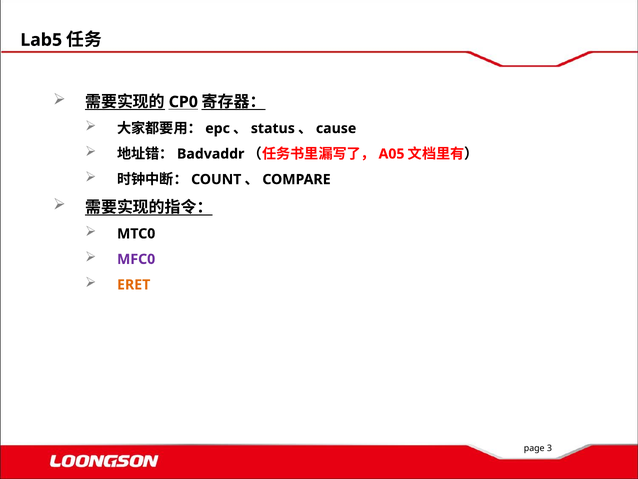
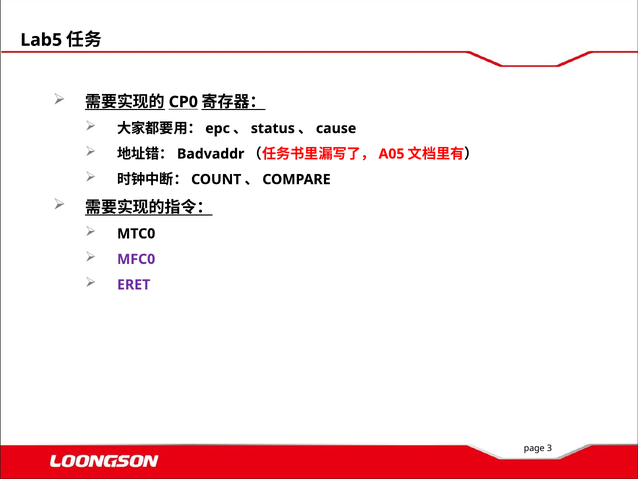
ERET colour: orange -> purple (134, 284)
